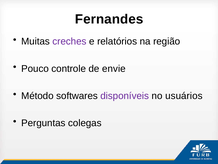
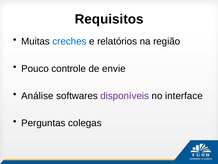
Fernandes: Fernandes -> Requisitos (109, 19)
creches colour: purple -> blue (69, 41)
Método: Método -> Análise (37, 96)
usuários: usuários -> interface (184, 96)
